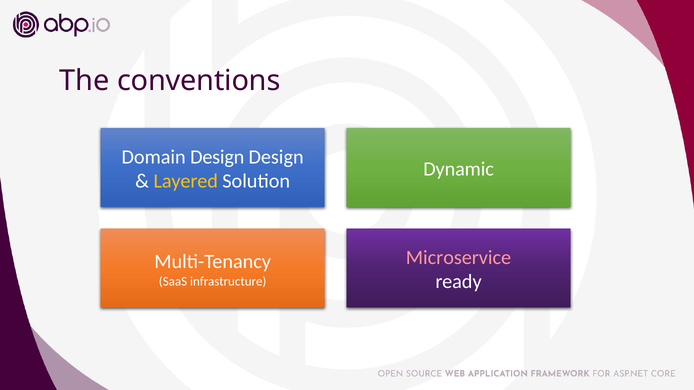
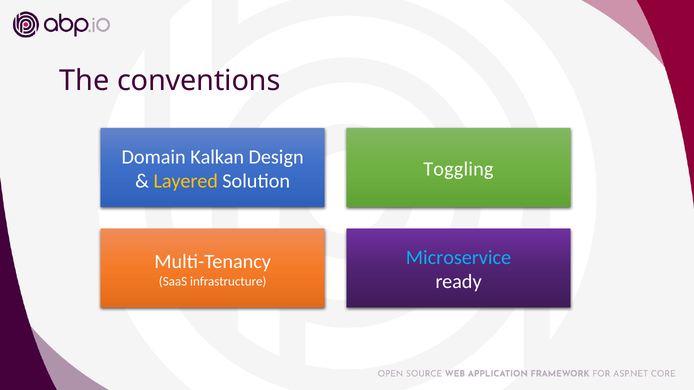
Domain Design: Design -> Kalkan (217, 157)
Dynamic: Dynamic -> Toggling (458, 169)
Microservice colour: pink -> light blue (459, 258)
